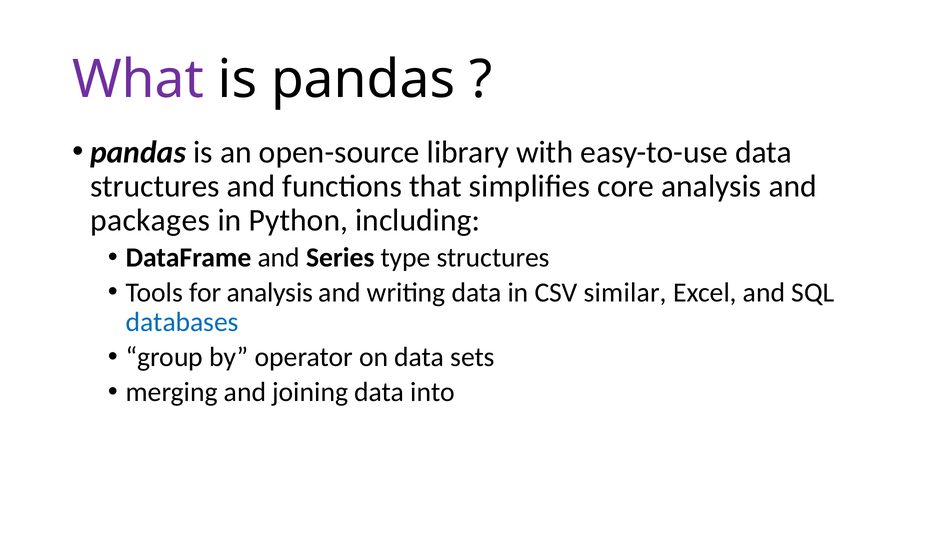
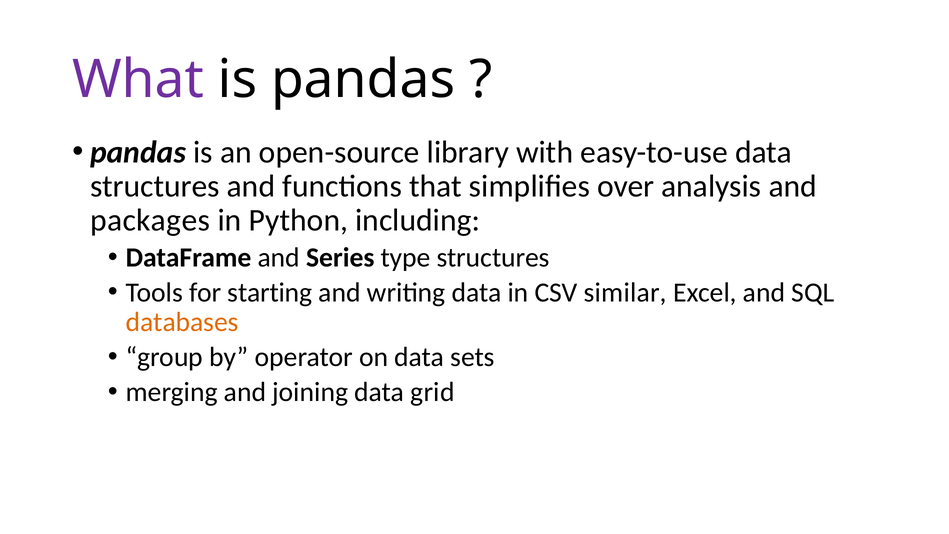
core: core -> over (626, 186)
for analysis: analysis -> starting (270, 292)
databases colour: blue -> orange (182, 322)
into: into -> grid (432, 392)
